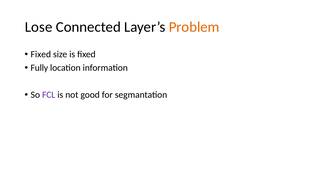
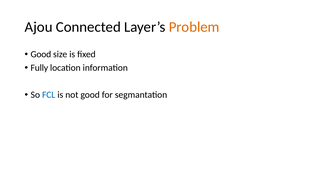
Lose: Lose -> Ajou (39, 27)
Fixed: Fixed -> Good (41, 55)
FCL colour: purple -> blue (49, 95)
